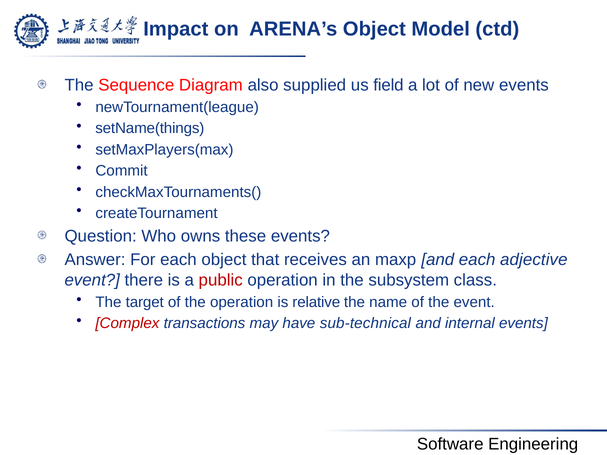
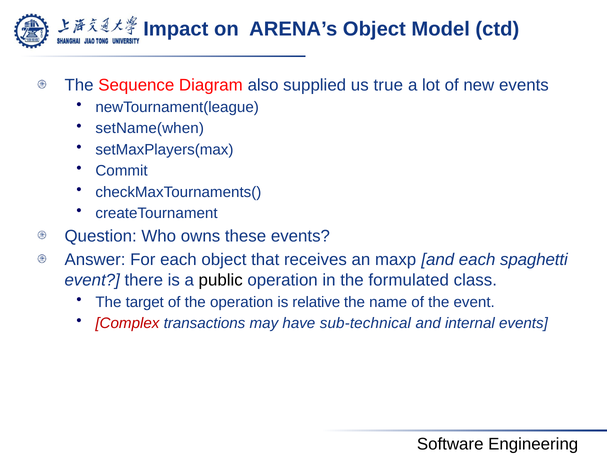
field: field -> true (388, 85)
setName(things: setName(things -> setName(when (150, 129)
adjective: adjective -> spaghetti (534, 260)
public colour: red -> black (221, 280)
subsystem: subsystem -> formulated (409, 280)
